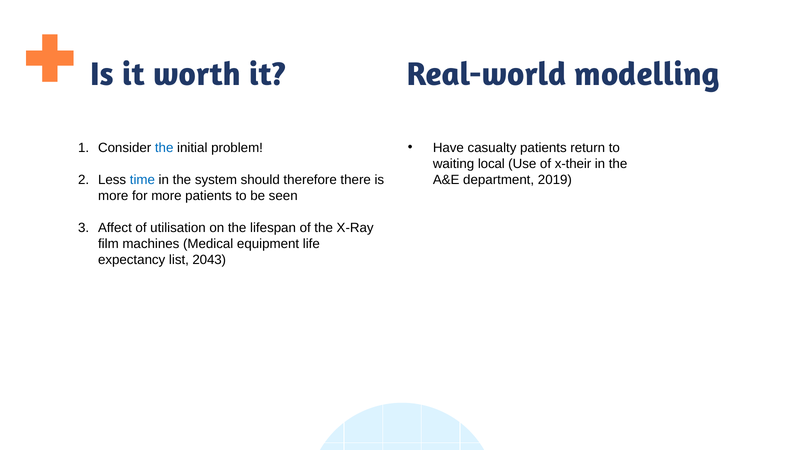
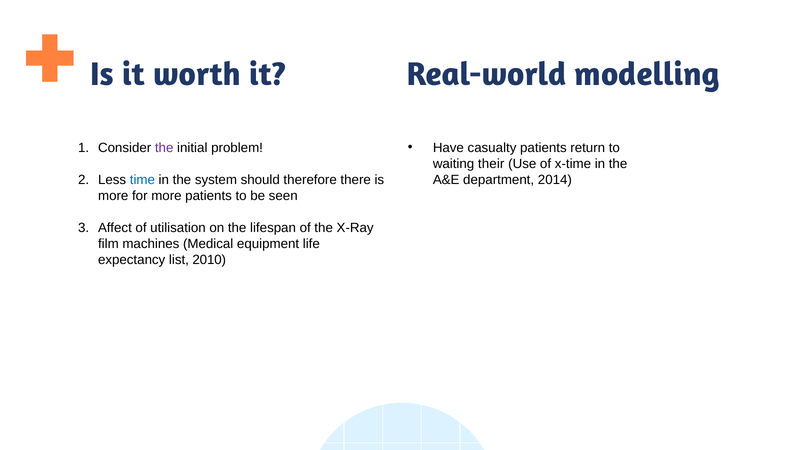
the colour: blue -> purple (164, 148)
local: local -> their (491, 164)
x-their: x-their -> x-time (573, 164)
2019: 2019 -> 2014 (555, 180)
2043: 2043 -> 2010 (209, 260)
